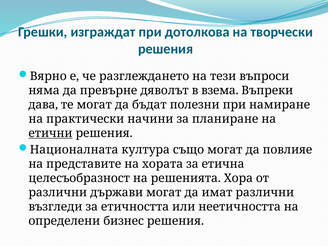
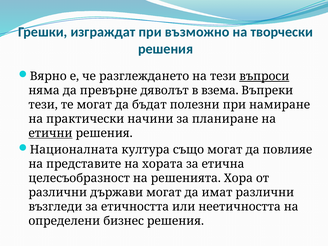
дотолкова: дотолкова -> възможно (197, 32)
въпроси underline: none -> present (264, 76)
дава: дава -> тези (43, 105)
